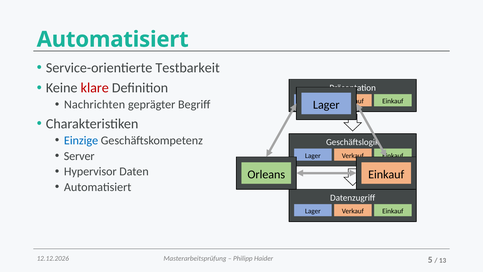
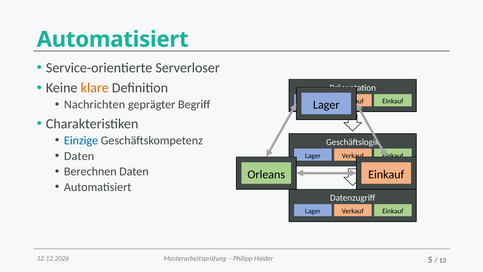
Testbarkeit: Testbarkeit -> Serverloser (188, 68)
klare colour: red -> orange (95, 88)
Server: Server -> Daten (79, 156)
Hypervisor: Hypervisor -> Berechnen (90, 171)
